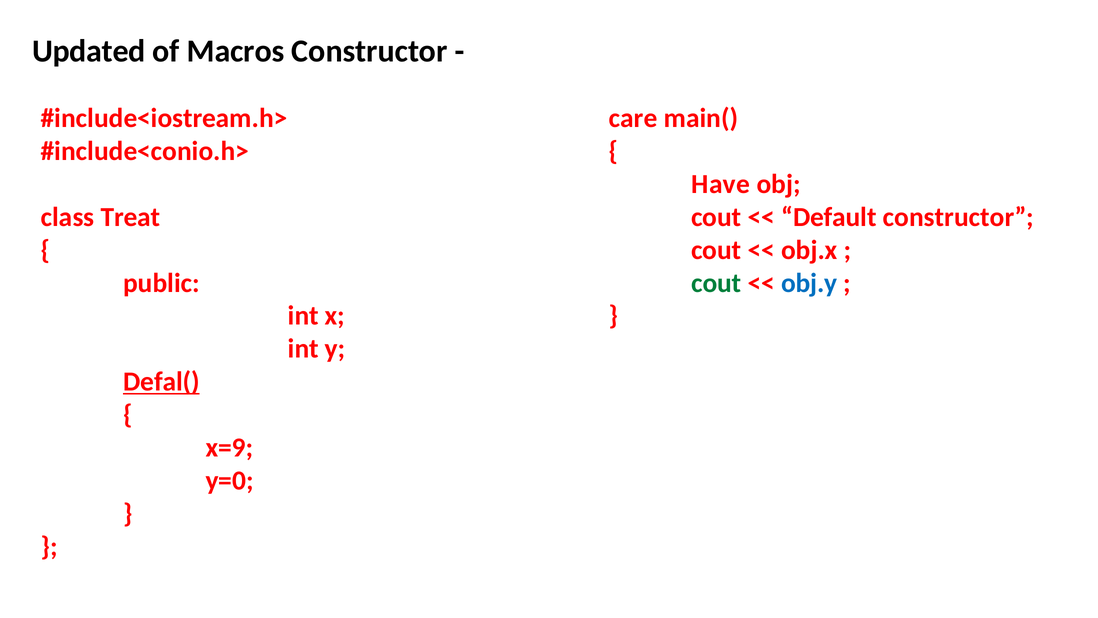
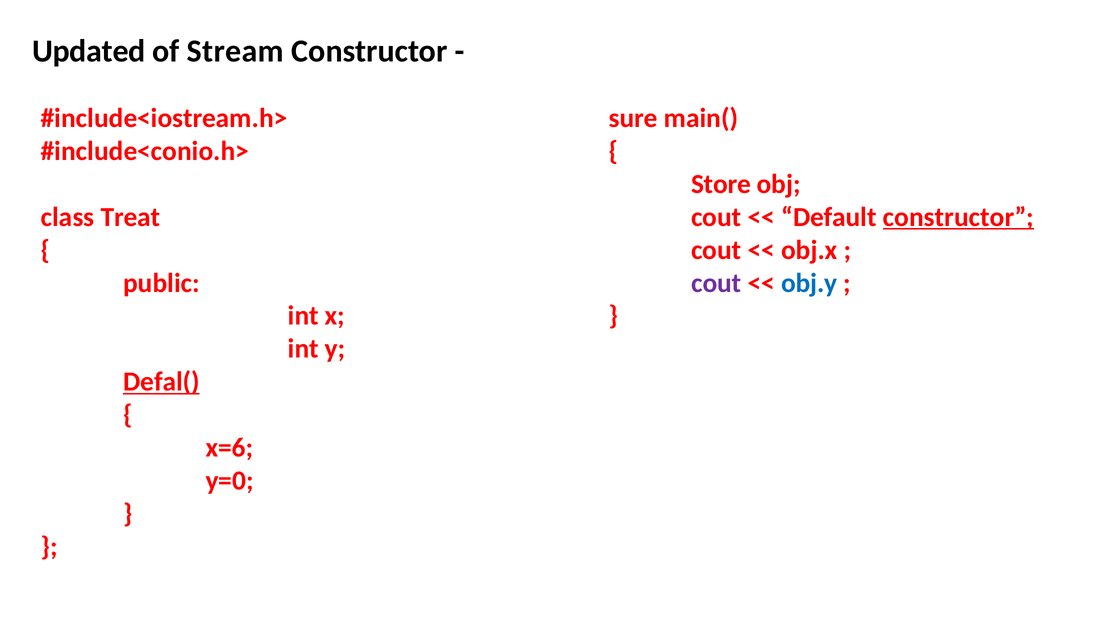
Macros: Macros -> Stream (235, 51)
care: care -> sure (633, 118)
Have: Have -> Store (721, 184)
constructor underline: none -> present (958, 217)
cout colour: green -> purple (716, 283)
x=9: x=9 -> x=6 (229, 447)
